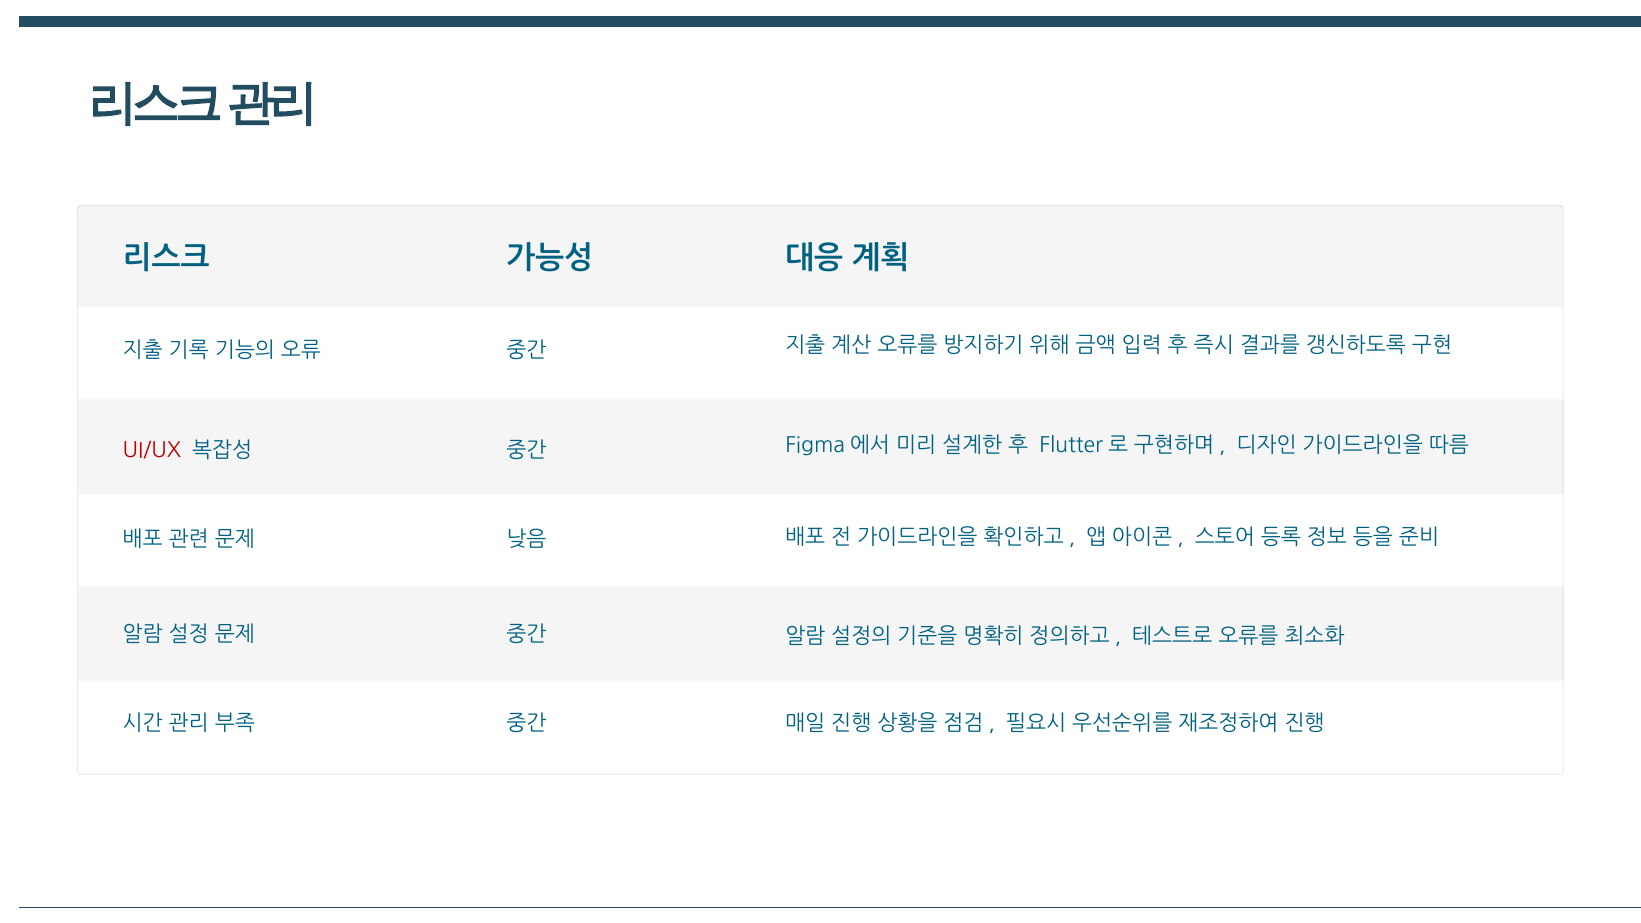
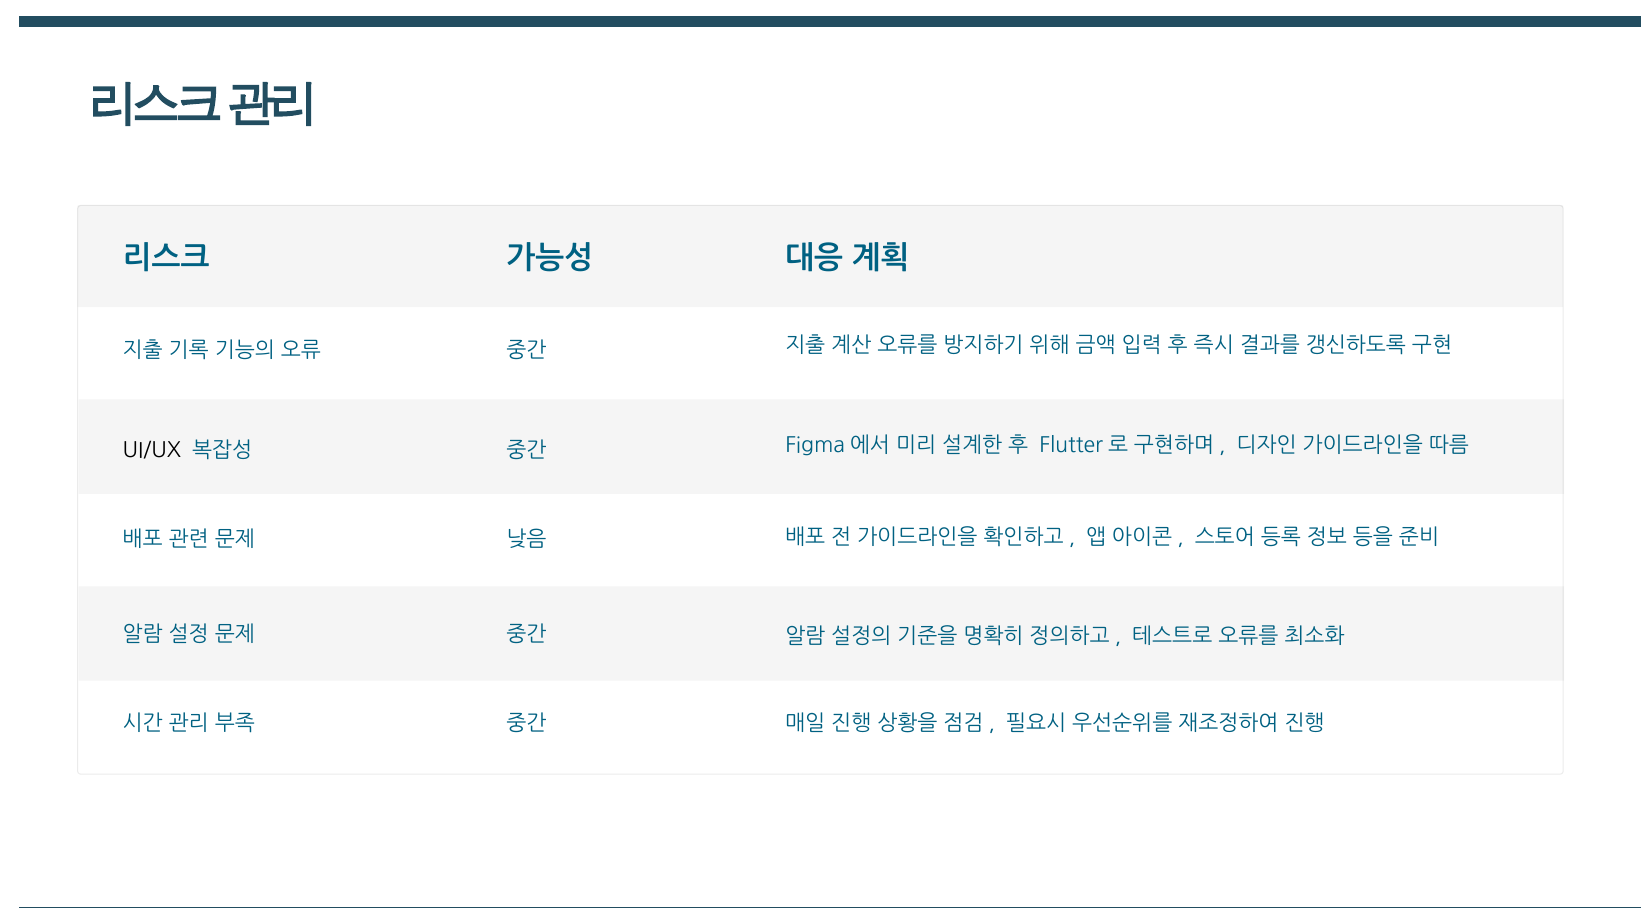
UI/UX colour: red -> black (152, 450)
